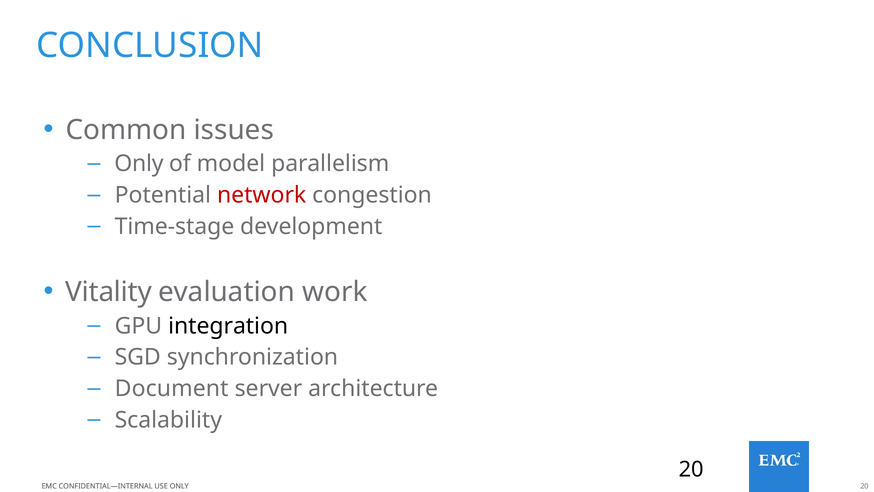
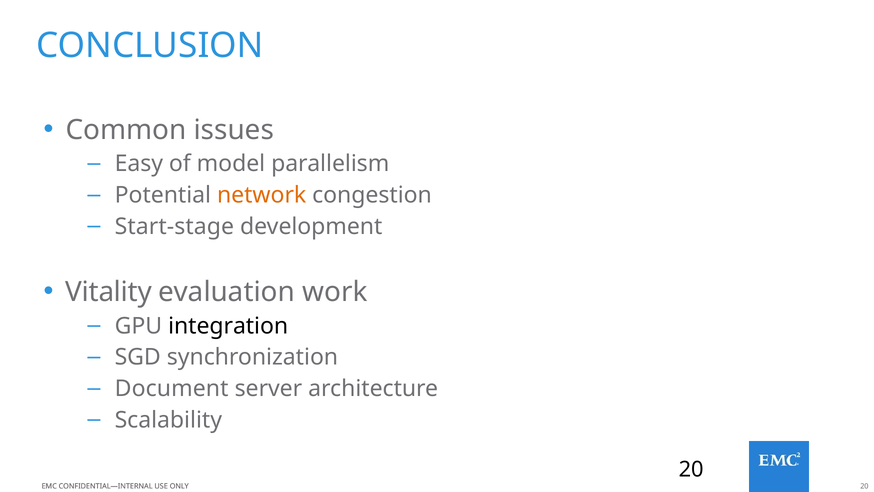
Only: Only -> Easy (139, 164)
network colour: red -> orange (262, 195)
Time-stage: Time-stage -> Start-stage (174, 226)
